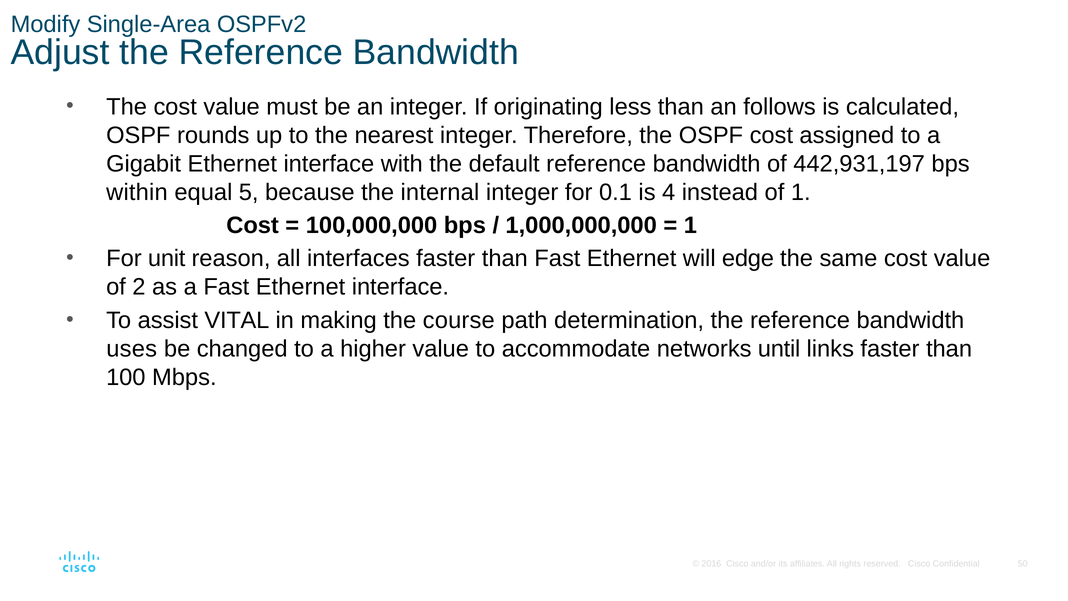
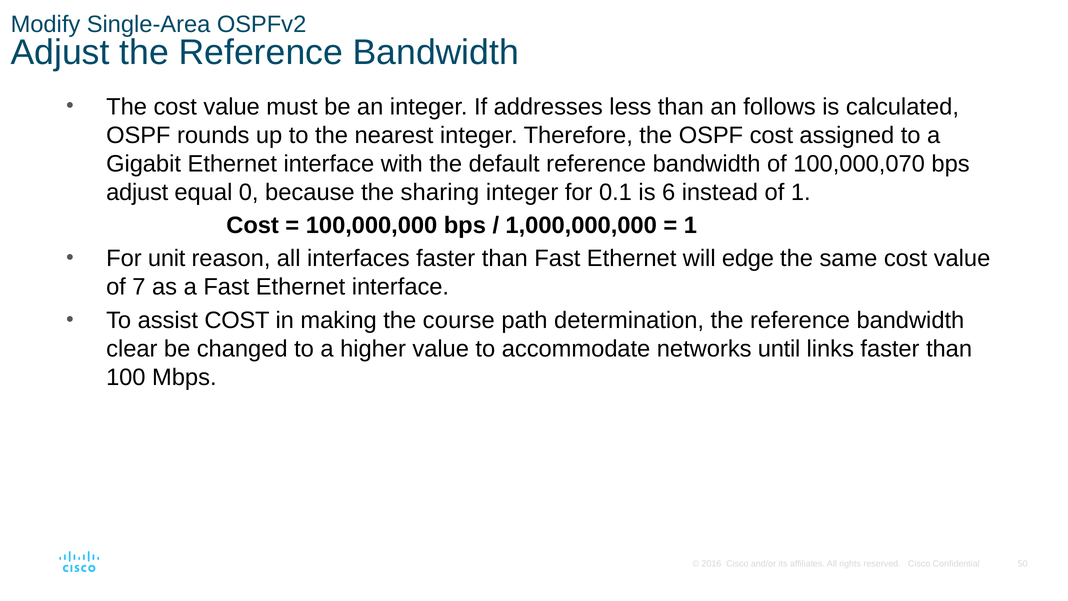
originating: originating -> addresses (548, 107)
442,931,197: 442,931,197 -> 100,000,070 (859, 164)
within: within -> adjust (137, 192)
5: 5 -> 0 (249, 192)
internal: internal -> sharing (440, 192)
4: 4 -> 6 (669, 192)
2: 2 -> 7 (139, 287)
assist VITAL: VITAL -> COST (237, 320)
uses: uses -> clear (132, 349)
